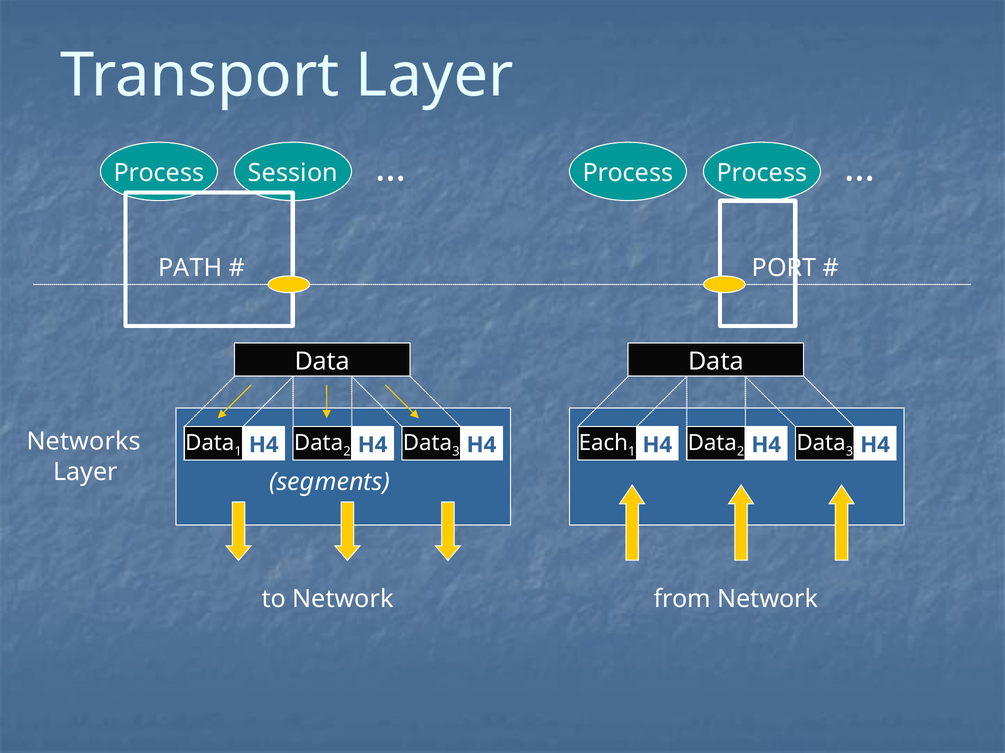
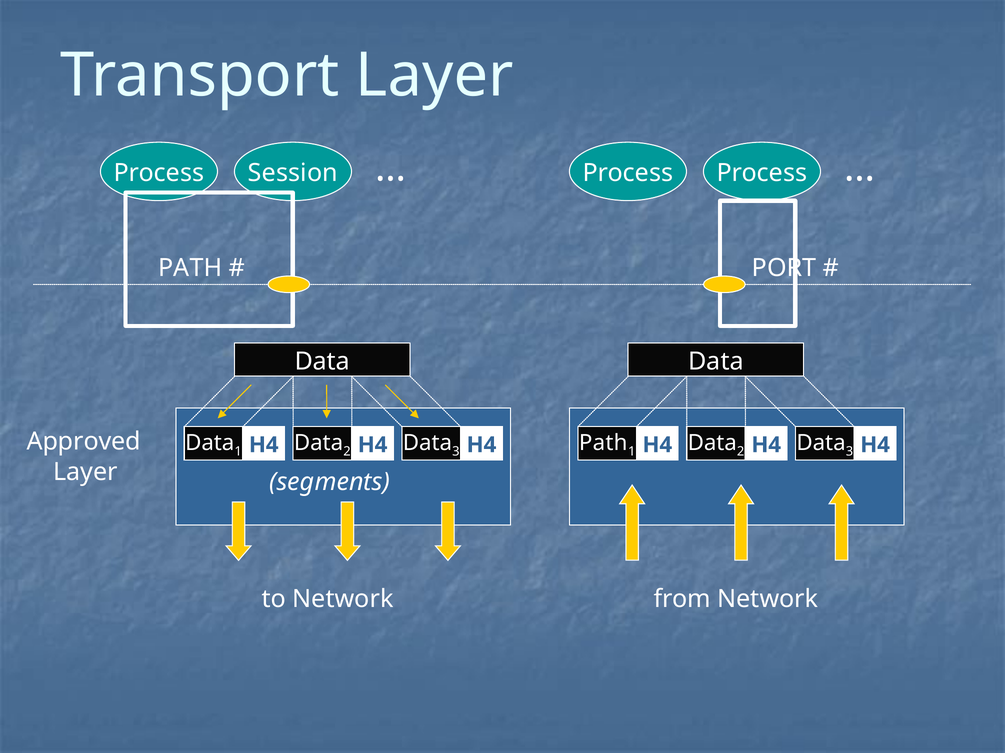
Networks: Networks -> Approved (84, 442)
Each: Each -> Path (603, 443)
